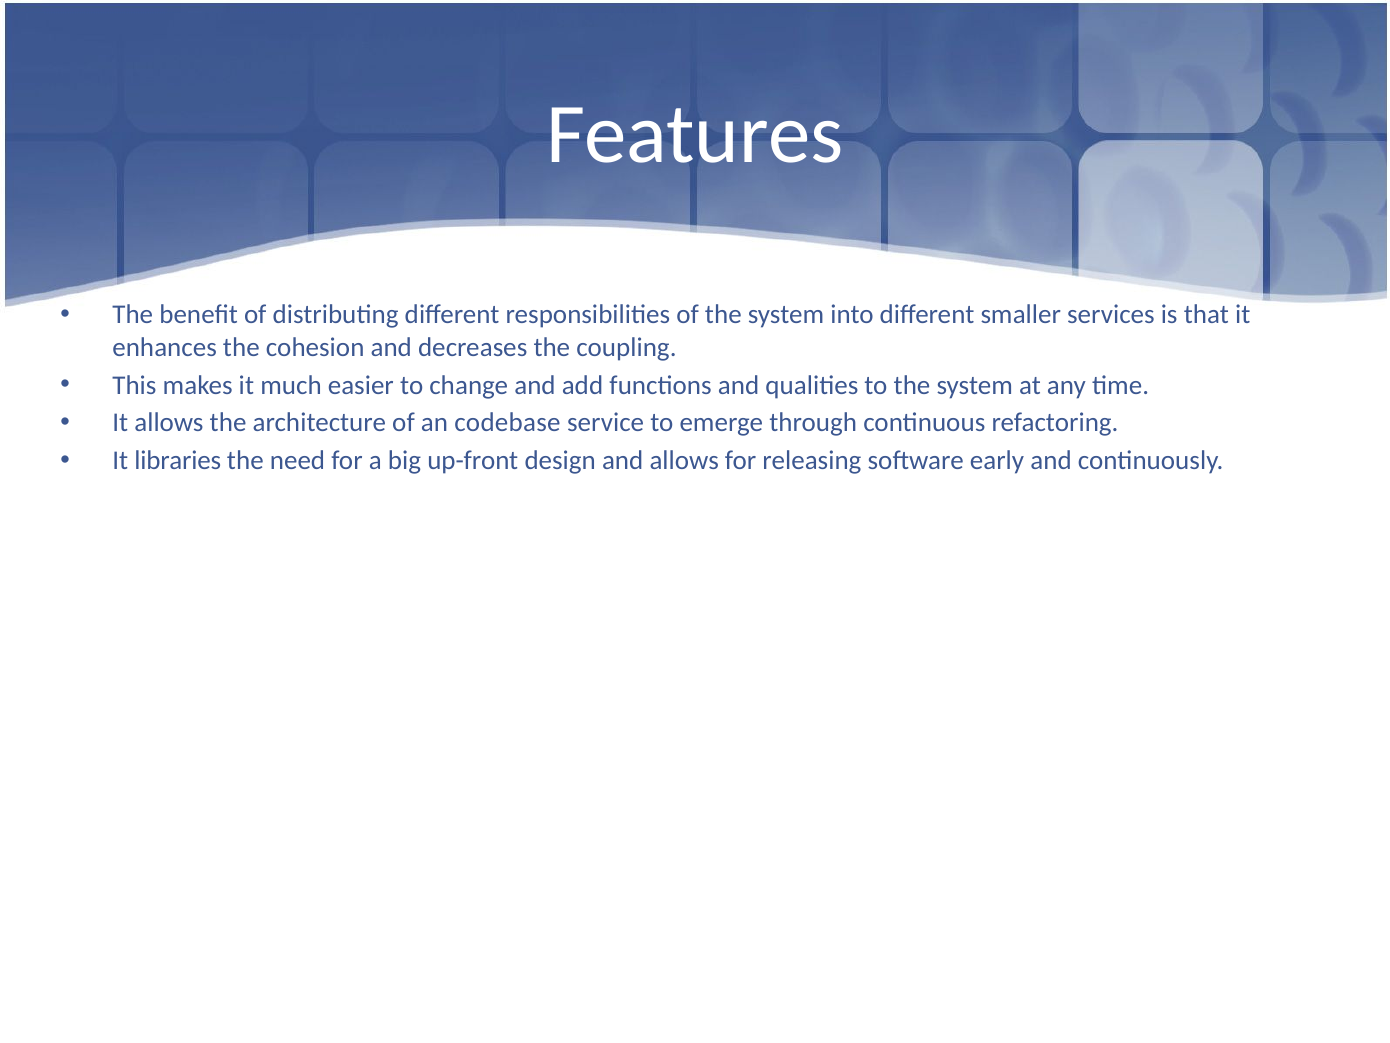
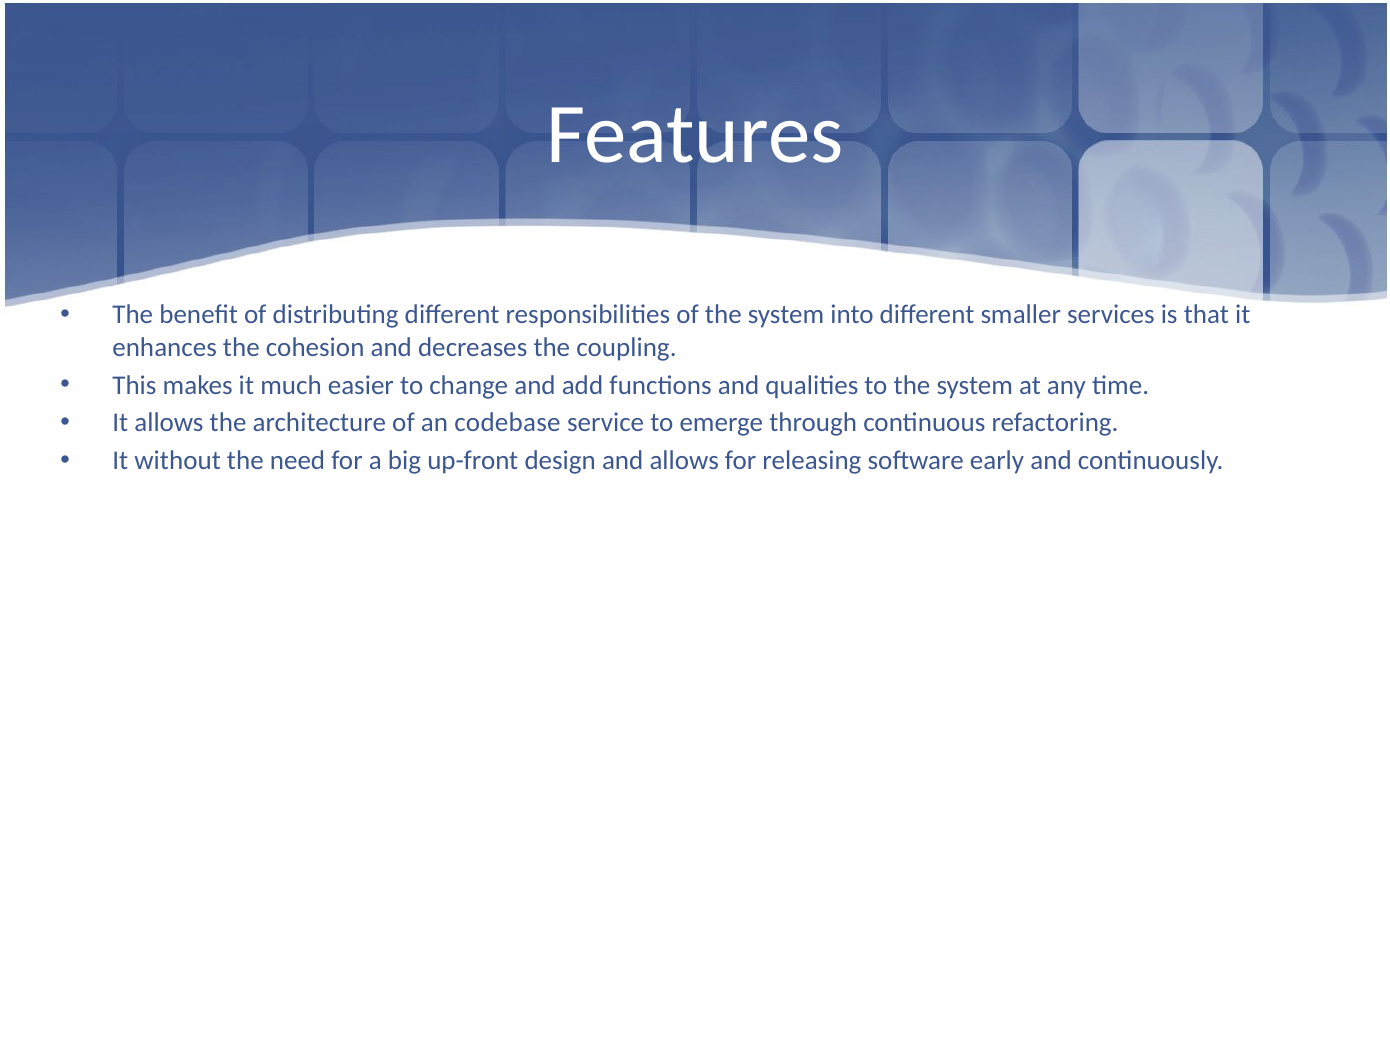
libraries: libraries -> without (178, 461)
